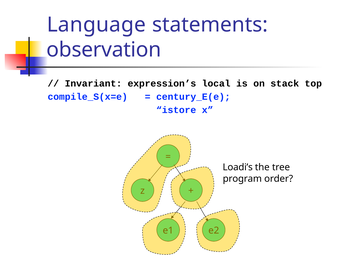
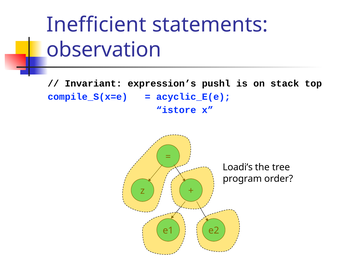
Language: Language -> Inefficient (96, 25)
local: local -> pushl (216, 84)
century_E(e: century_E(e -> acyclic_E(e (193, 97)
